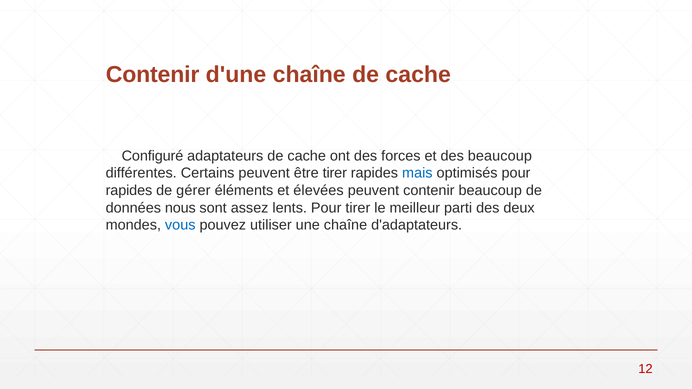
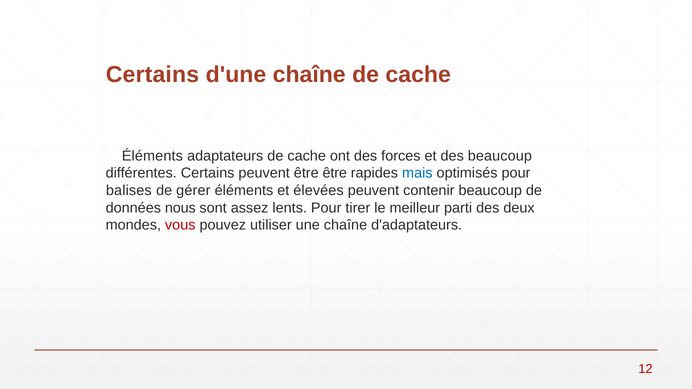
Contenir: Contenir -> Certains (152, 75)
Configuré: Configuré -> Éléments (152, 156)
être tirer: tirer -> être (335, 173)
rapides: rapides -> balises (129, 191)
vous colour: blue -> red (180, 225)
